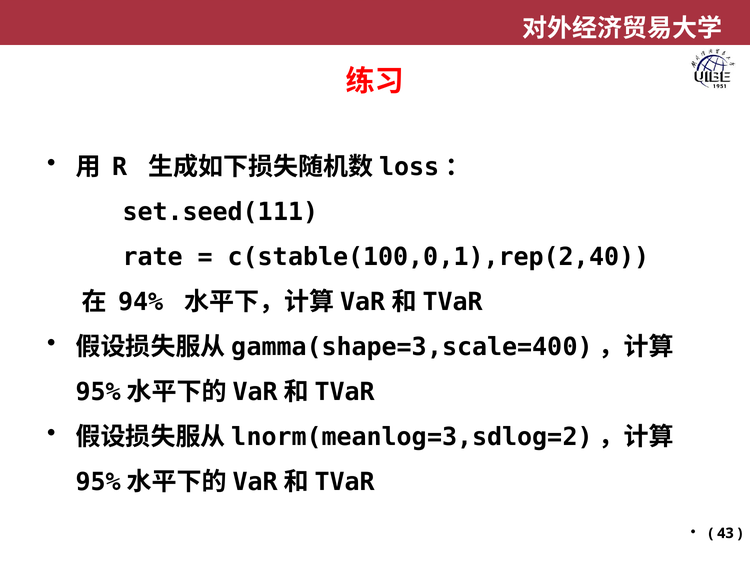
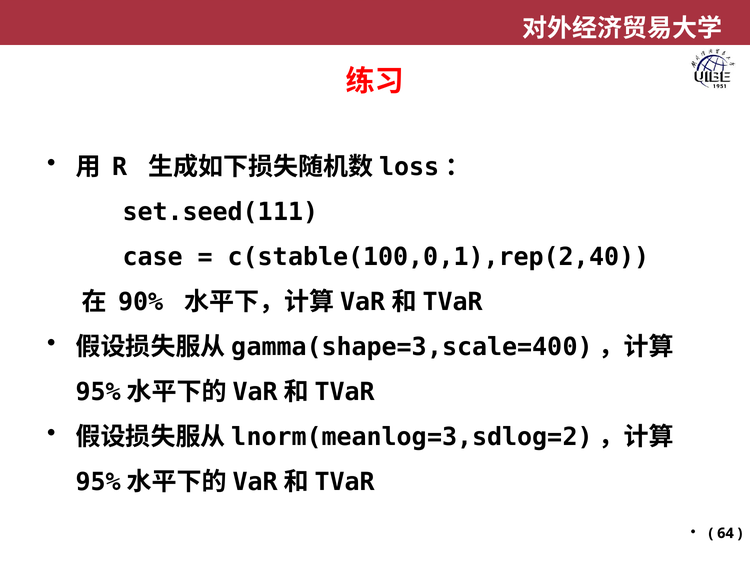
rate: rate -> case (153, 257)
94%: 94% -> 90% (141, 302)
43: 43 -> 64 (725, 534)
